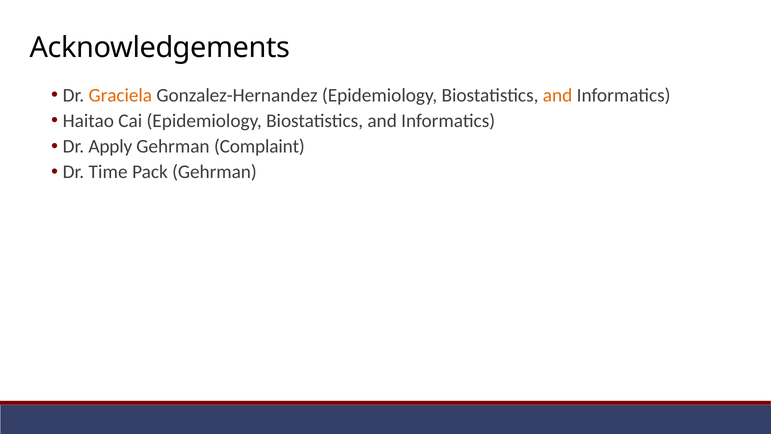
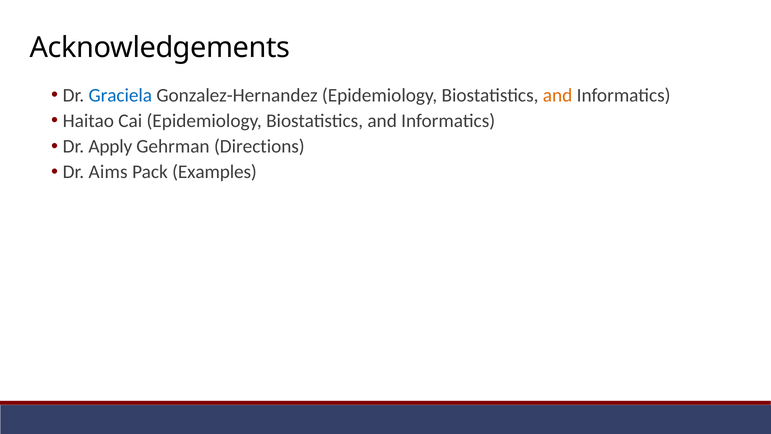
Graciela colour: orange -> blue (120, 95)
Complaint: Complaint -> Directions (259, 146)
Time: Time -> Aims (108, 172)
Pack Gehrman: Gehrman -> Examples (215, 172)
